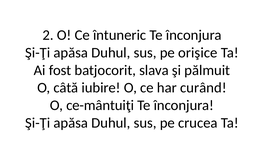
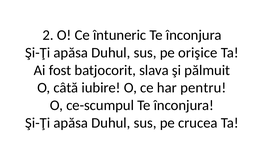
curând: curând -> pentru (203, 88)
ce-mântuiţi: ce-mântuiţi -> ce-scumpul (100, 106)
